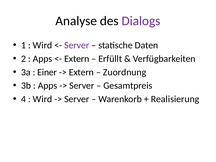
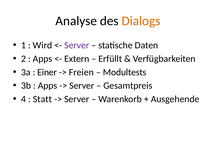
Dialogs colour: purple -> orange (141, 21)
Extern: Extern -> Freien (81, 72)
Zuordnung: Zuordnung -> Modultests (125, 72)
Wird: Wird -> Statt (42, 99)
Realisierung: Realisierung -> Ausgehende (175, 99)
